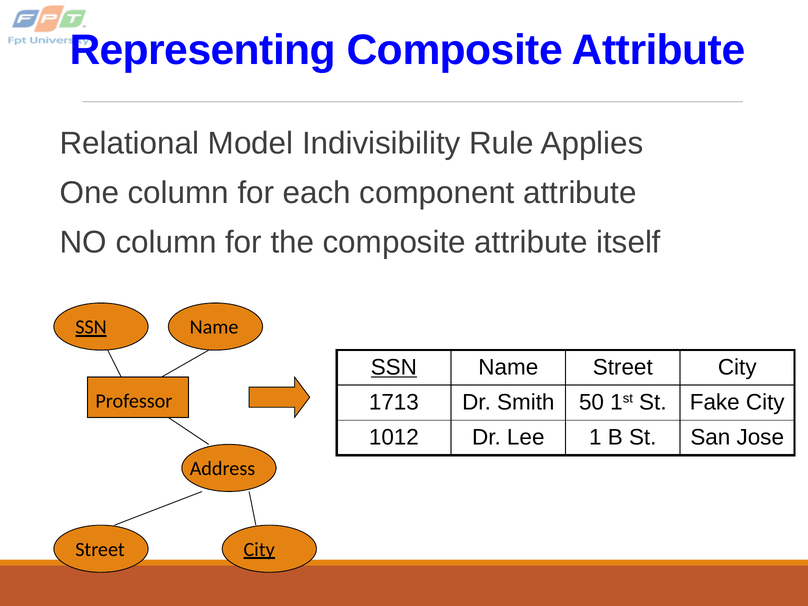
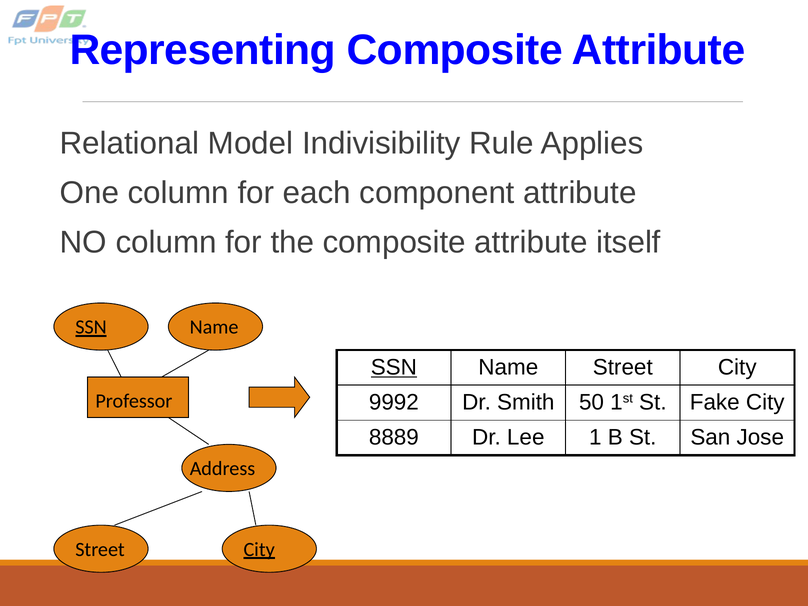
1713: 1713 -> 9992 (394, 402)
1012: 1012 -> 8889 (394, 437)
